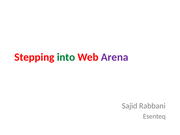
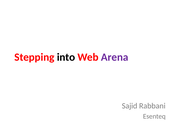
into colour: green -> black (66, 57)
